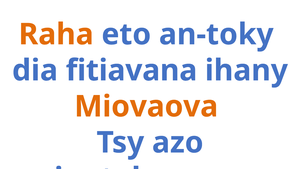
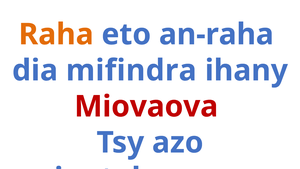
an-toky: an-toky -> an-raha (216, 34)
fitiavana: fitiavana -> mifindra (131, 70)
Miovaova colour: orange -> red (146, 106)
